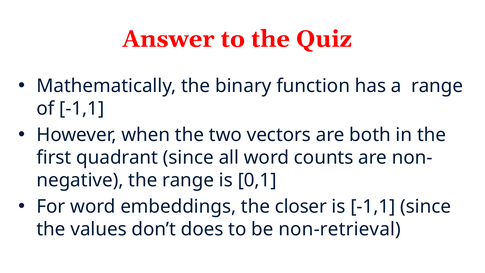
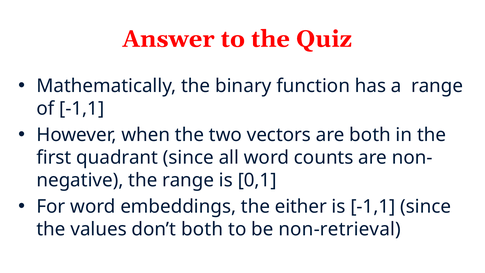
closer: closer -> either (301, 207)
don’t does: does -> both (202, 229)
